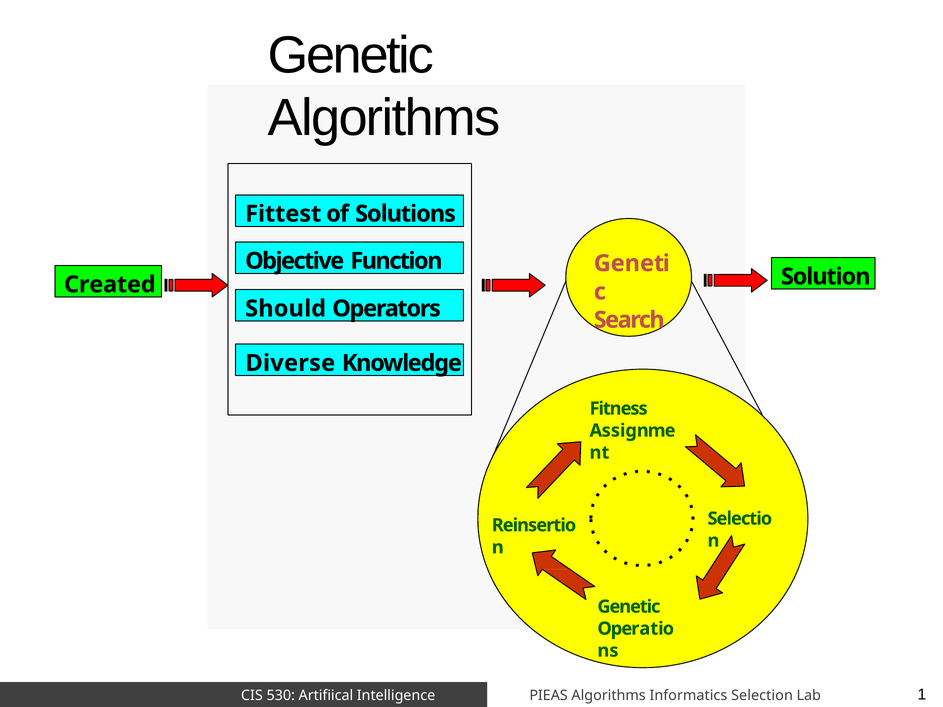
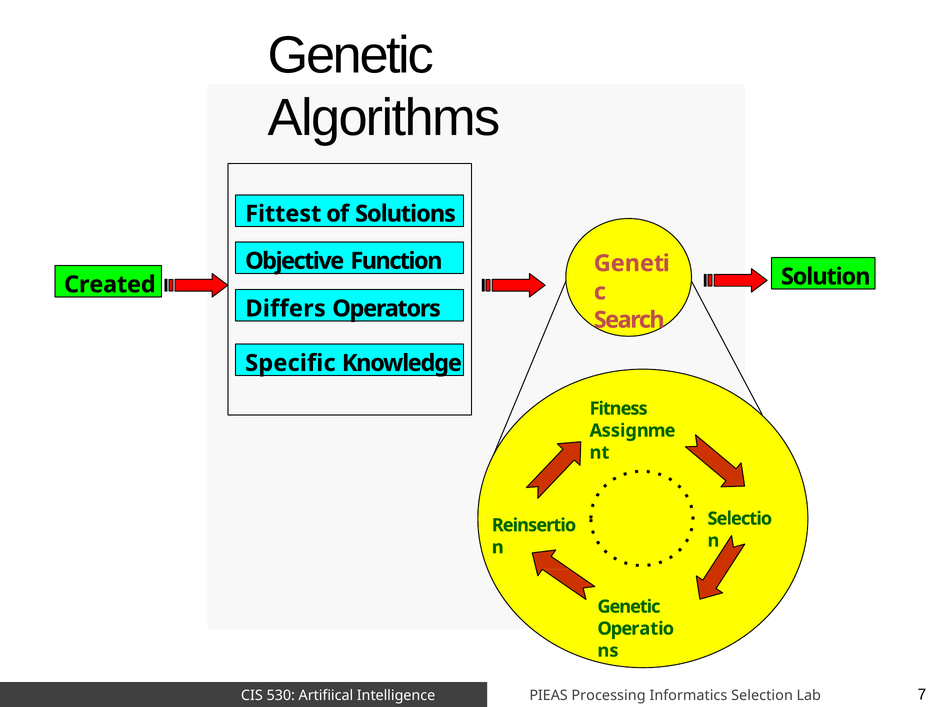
Should: Should -> Differs (286, 309)
Diverse: Diverse -> Specific (290, 363)
PIEAS Algorithms: Algorithms -> Processing (609, 696)
1: 1 -> 7 (922, 695)
